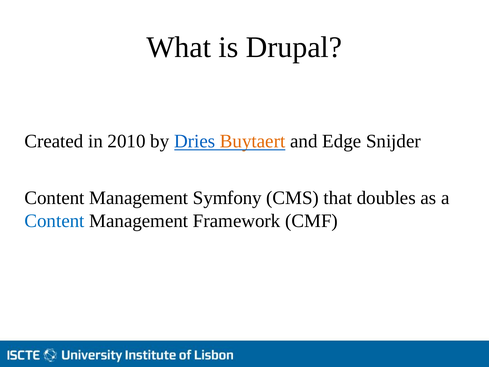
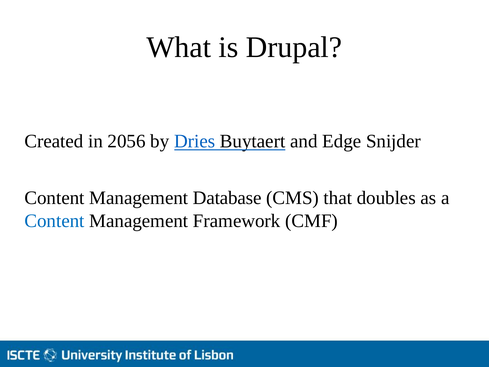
2010: 2010 -> 2056 (127, 141)
Buytaert colour: orange -> black (253, 141)
Symfony: Symfony -> Database (227, 198)
